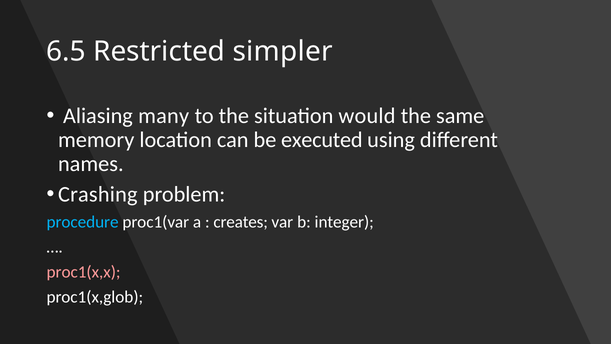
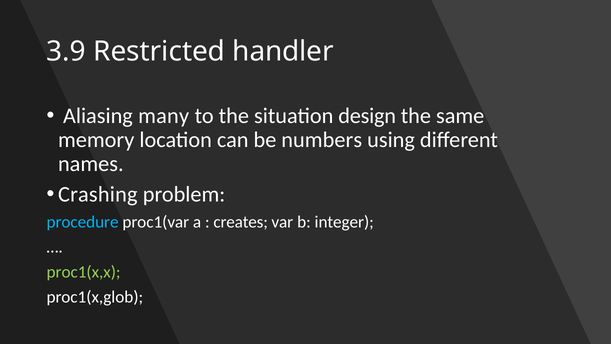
6.5: 6.5 -> 3.9 (66, 51)
simpler: simpler -> handler (283, 51)
would: would -> design (367, 116)
executed: executed -> numbers (322, 140)
proc1(x,x colour: pink -> light green (84, 272)
